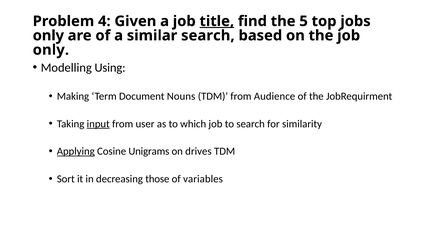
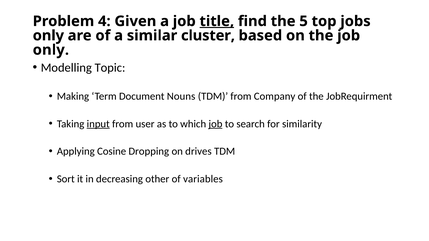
similar search: search -> cluster (208, 36)
Using: Using -> Topic (110, 68)
Audience: Audience -> Company (275, 96)
job underline: none -> present (215, 124)
Applying underline: present -> none (76, 152)
Unigrams: Unigrams -> Dropping (149, 152)
those: those -> other (157, 179)
